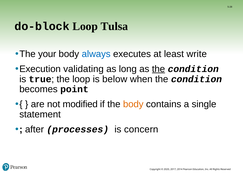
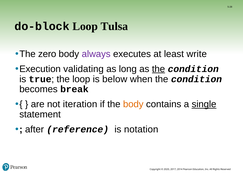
your: your -> zero (47, 54)
always colour: blue -> purple (96, 54)
point: point -> break (74, 89)
modified: modified -> iteration (80, 104)
single underline: none -> present (204, 104)
processes: processes -> reference (78, 129)
concern: concern -> notation (141, 129)
